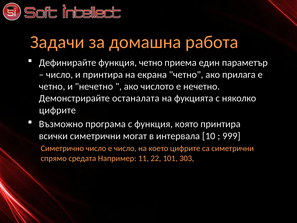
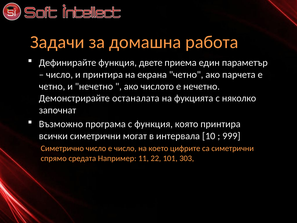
функция четно: четно -> двете (151, 63)
прилага: прилага -> парчета (239, 74)
цифрите: цифрите -> започнат (58, 110)
